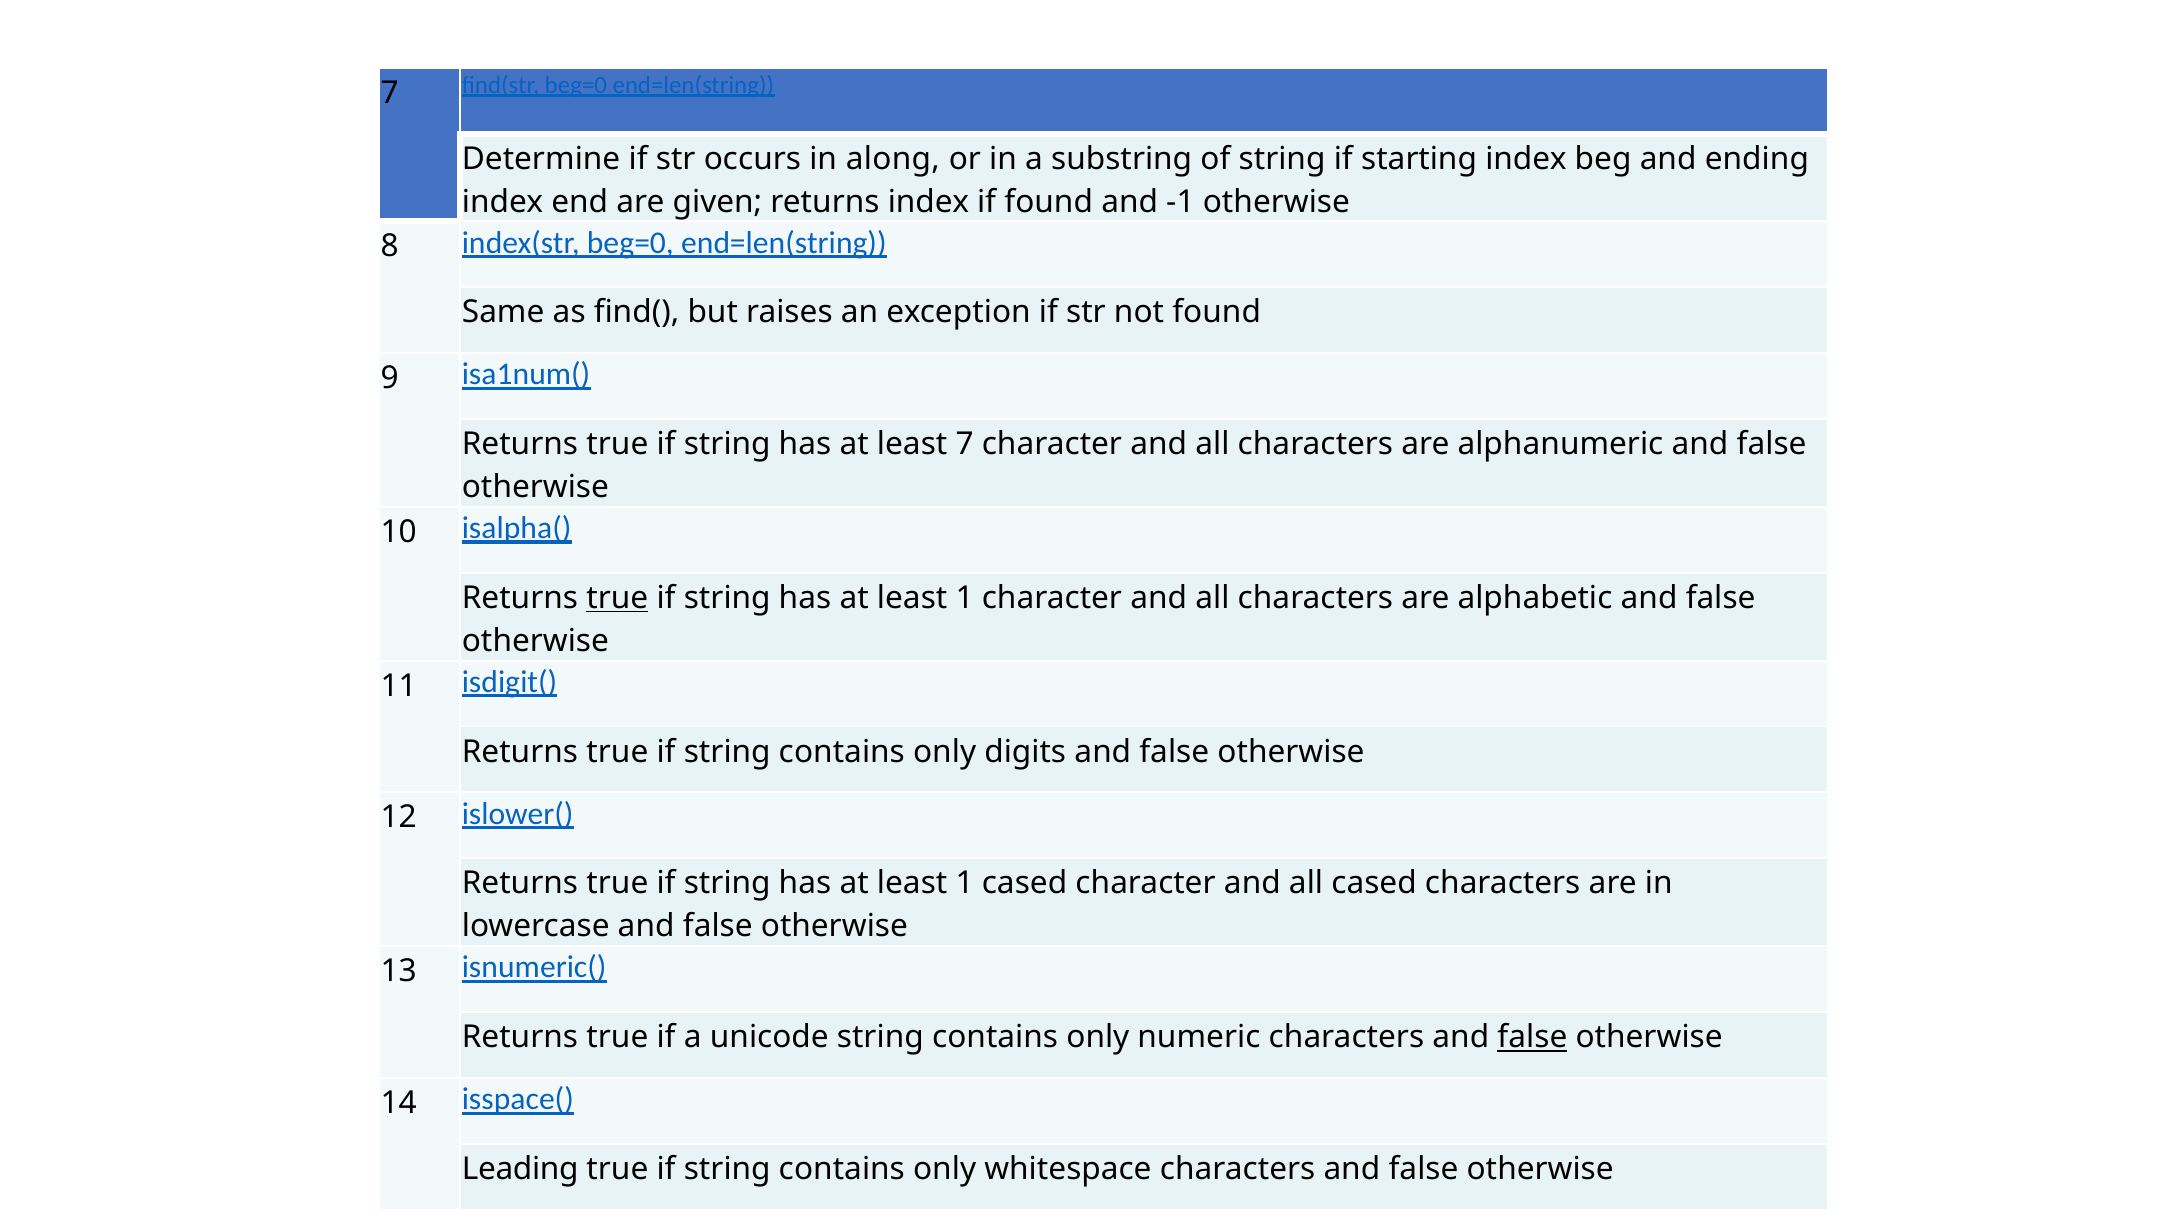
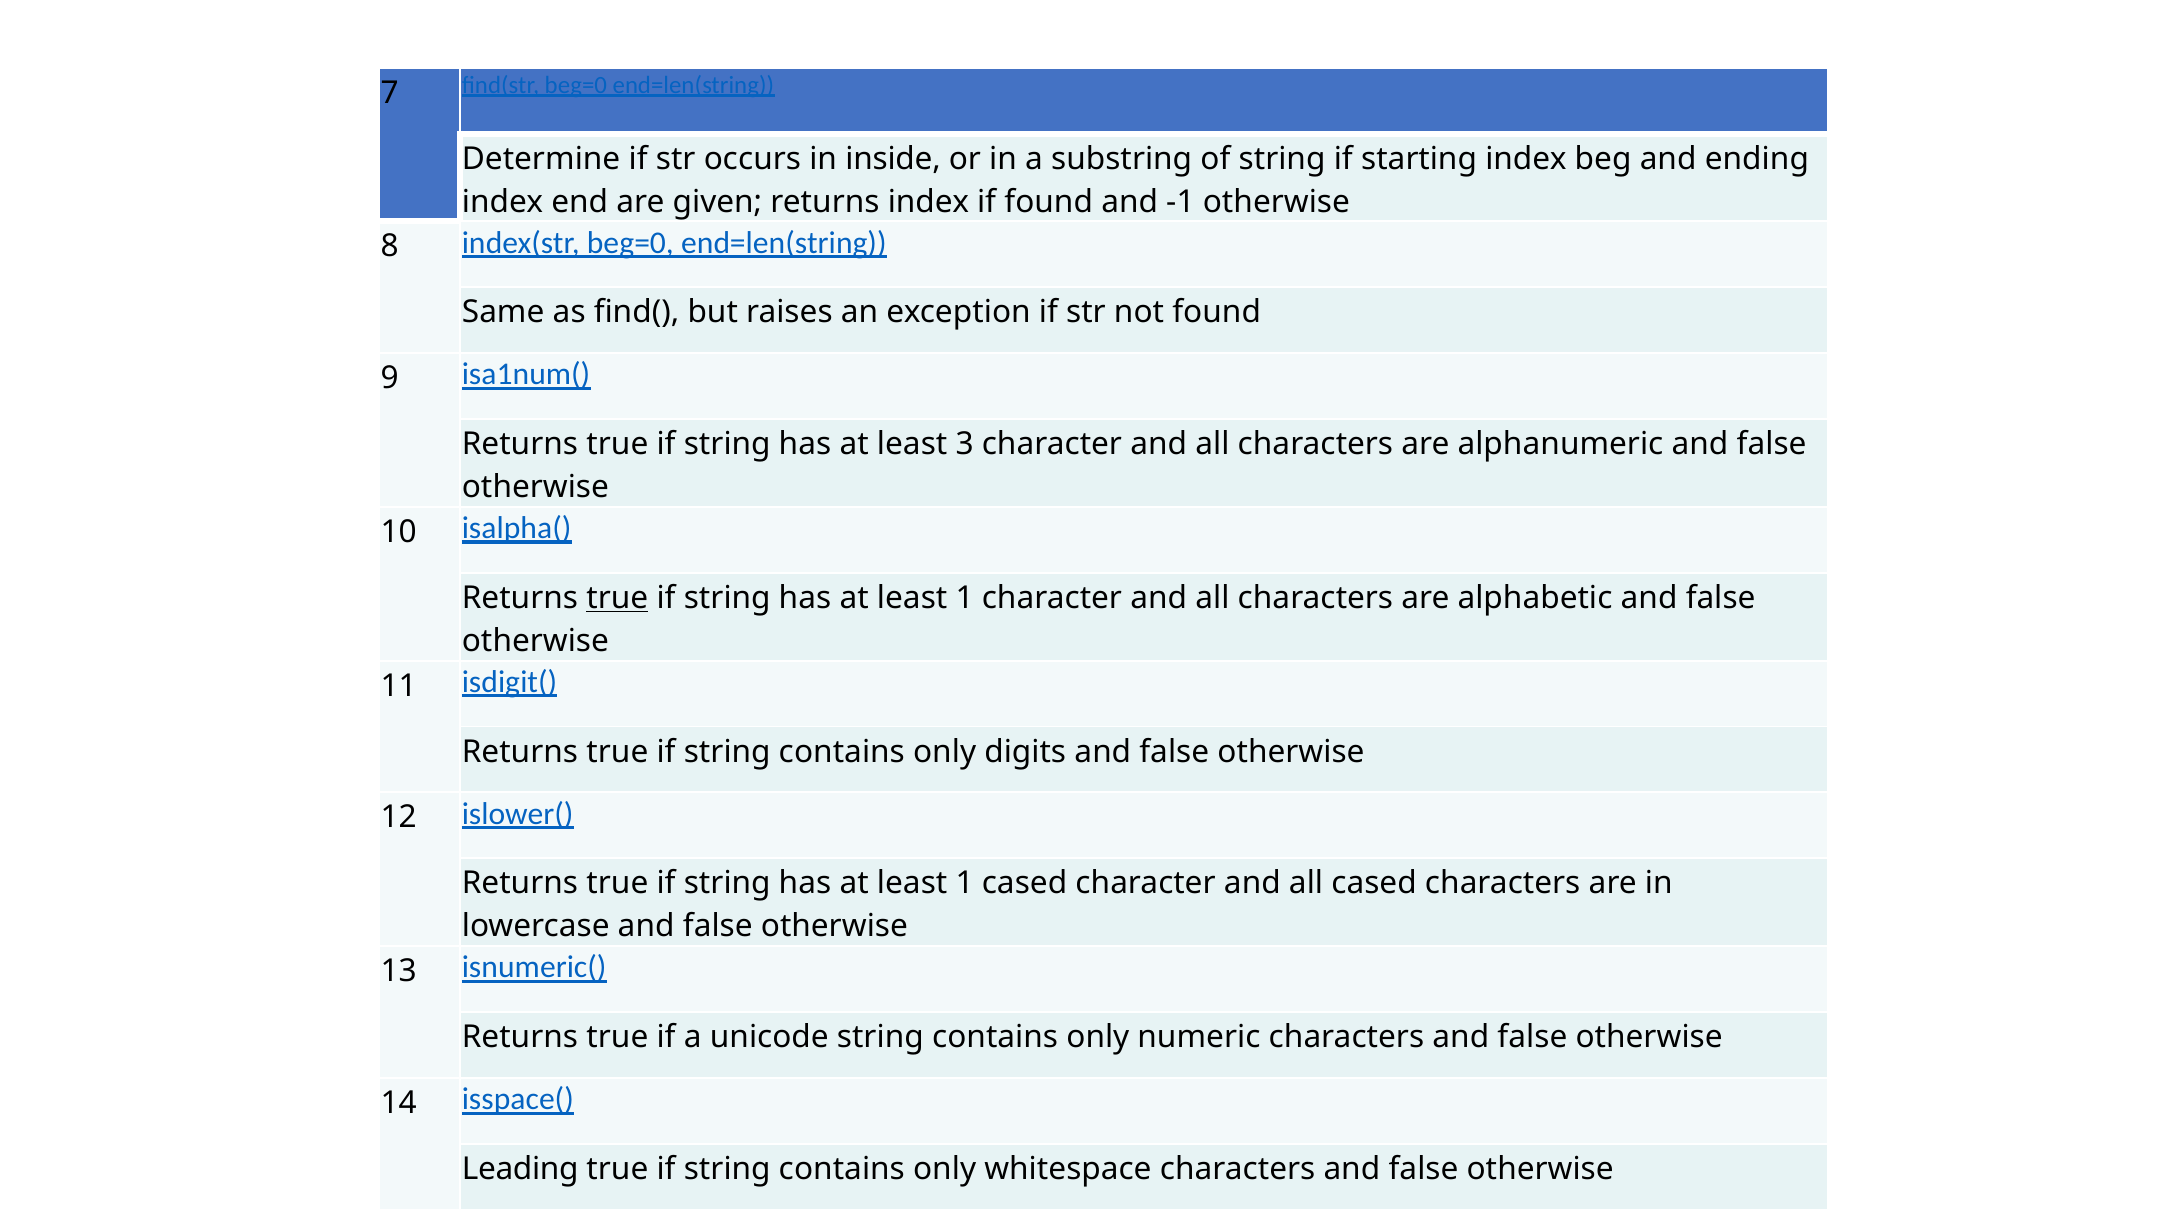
along: along -> inside (893, 159)
least 7: 7 -> 3 (965, 444)
false underline: present -> none (1532, 1037)
